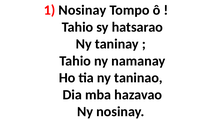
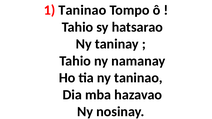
1 Nosinay: Nosinay -> Taninao (82, 10)
